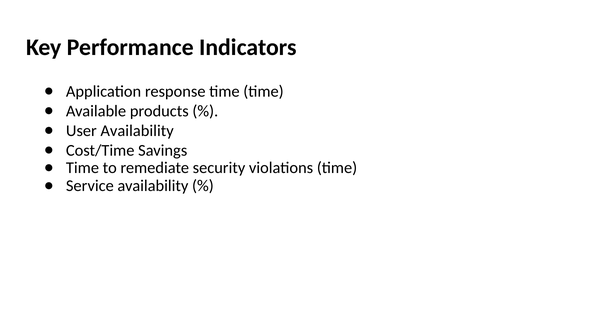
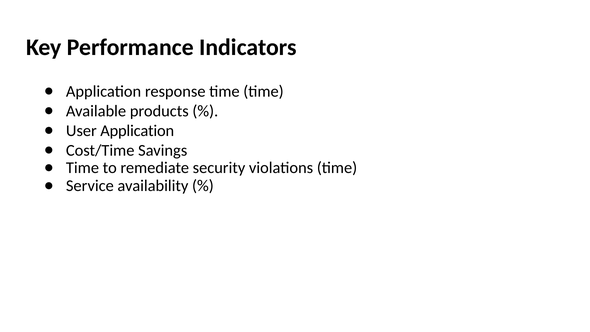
User Availability: Availability -> Application (137, 131)
